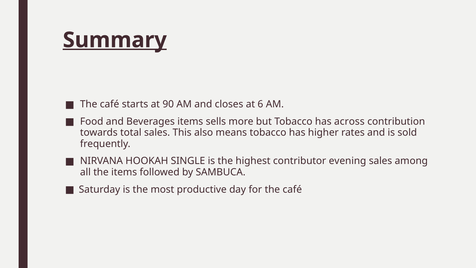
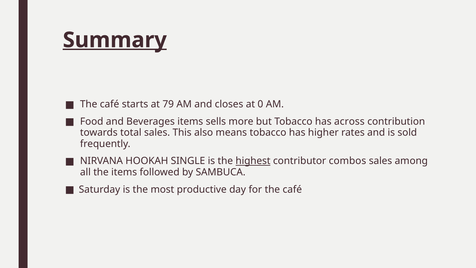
90: 90 -> 79 (168, 104)
6: 6 -> 0 (260, 104)
highest underline: none -> present (253, 161)
evening: evening -> combos (347, 161)
